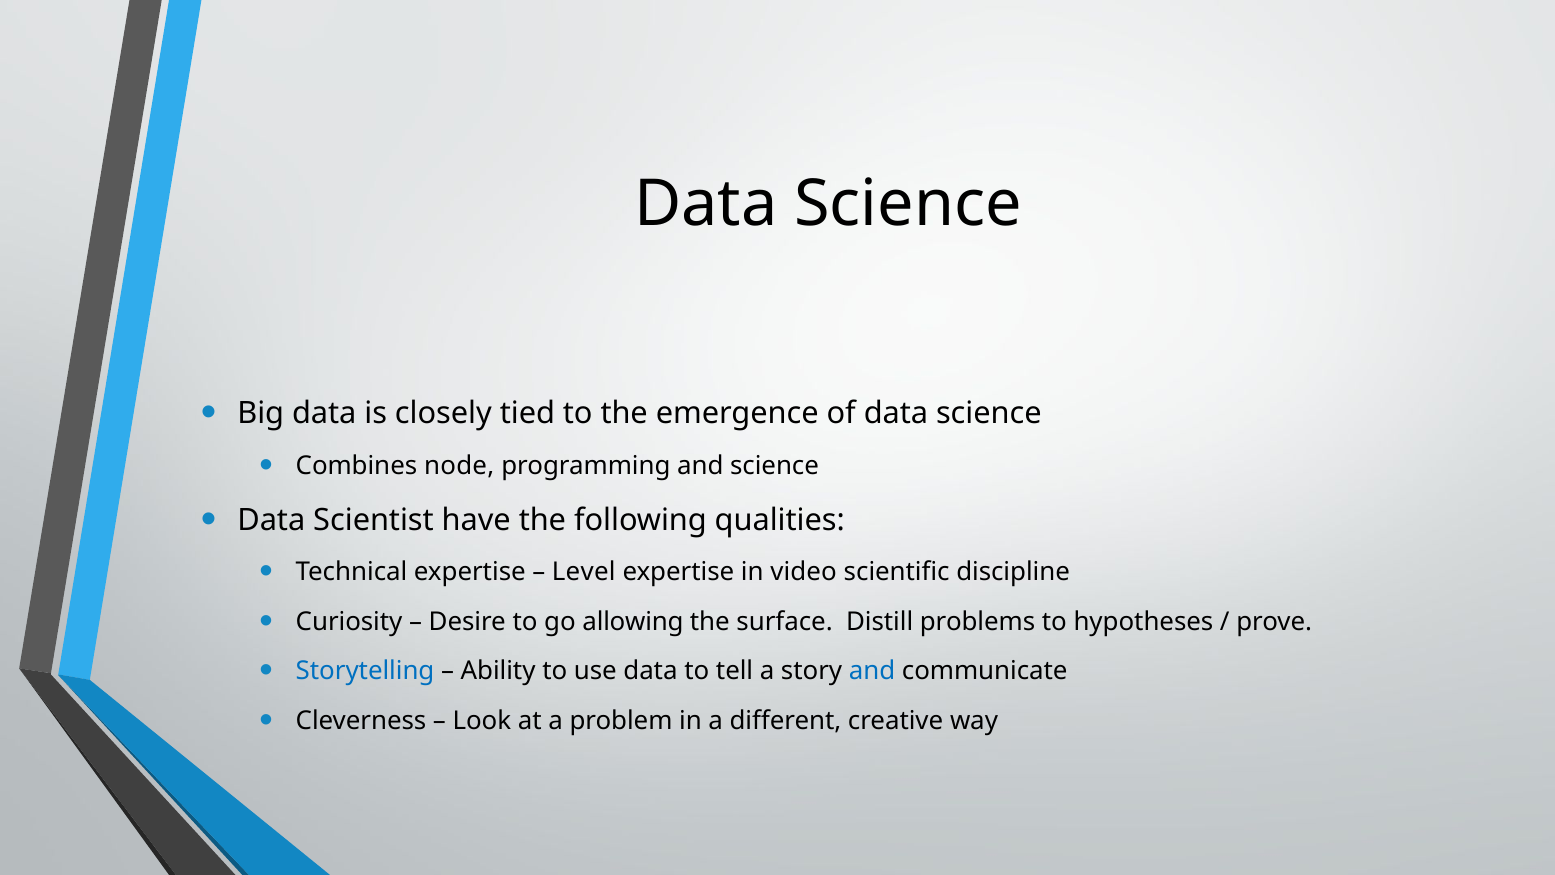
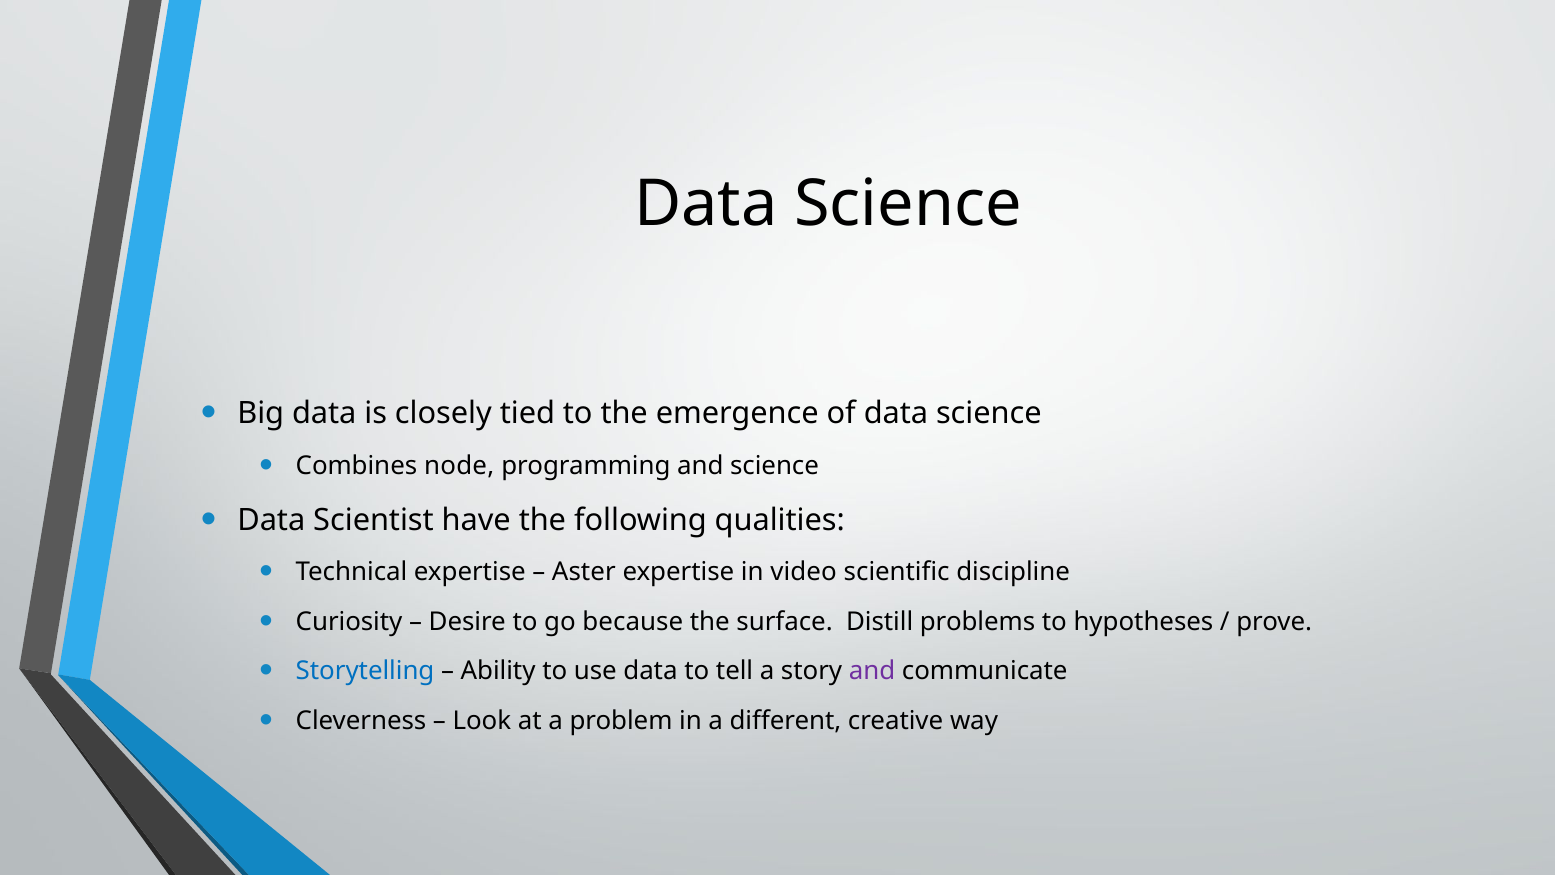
Level: Level -> Aster (584, 572)
allowing: allowing -> because (633, 622)
and colour: blue -> purple (872, 671)
